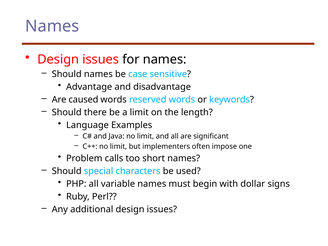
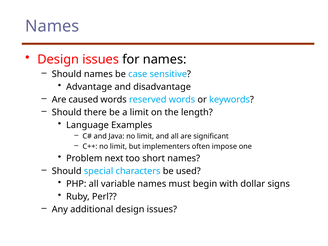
calls: calls -> next (114, 158)
